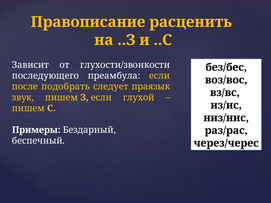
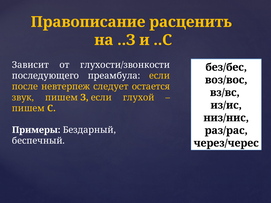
подобрать: подобрать -> невтерпеж (66, 87)
праязык: праязык -> остается (151, 87)
